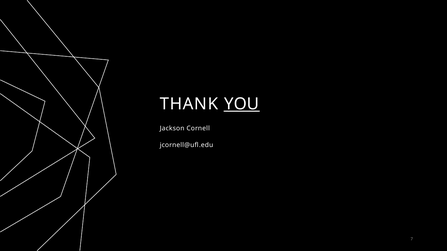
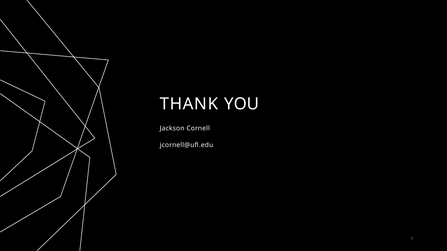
YOU underline: present -> none (242, 104)
